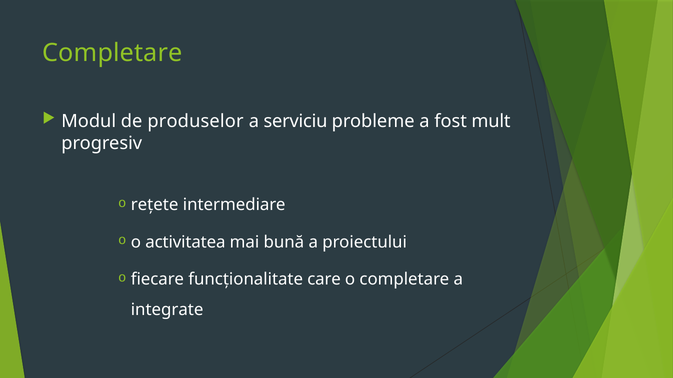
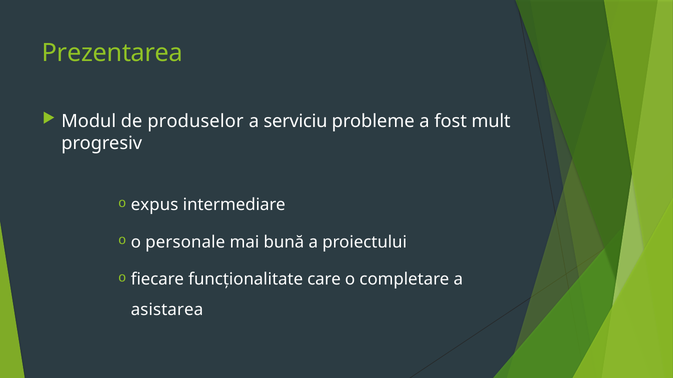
Completare: Completare -> Prezentarea (113, 53)
rețete: rețete -> expus (155, 205)
activitatea: activitatea -> personale (185, 242)
integrate: integrate -> asistarea (167, 310)
